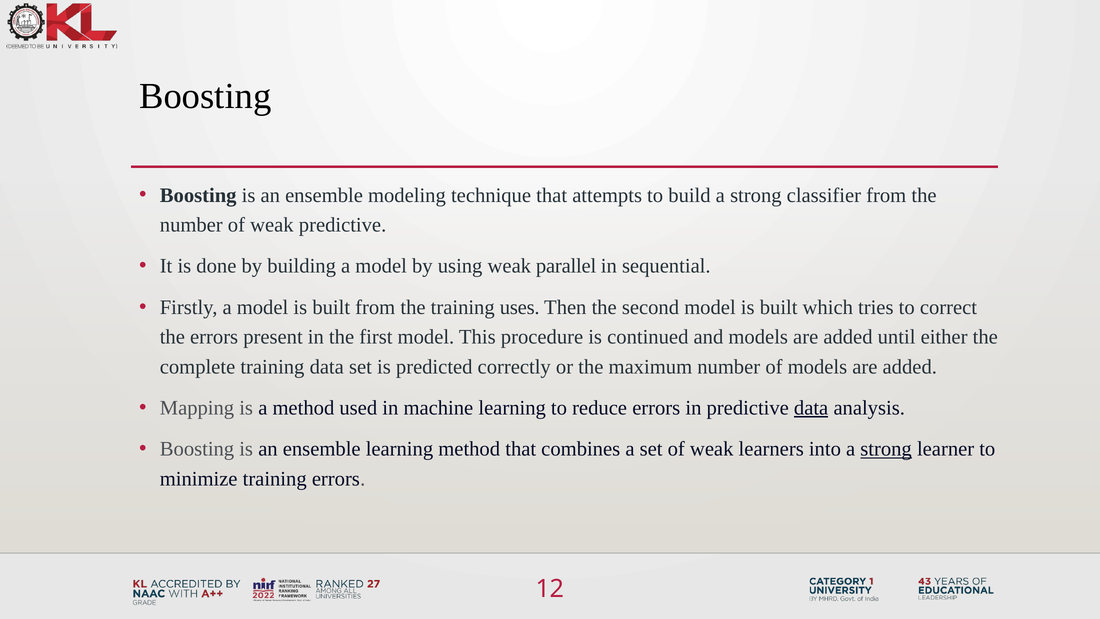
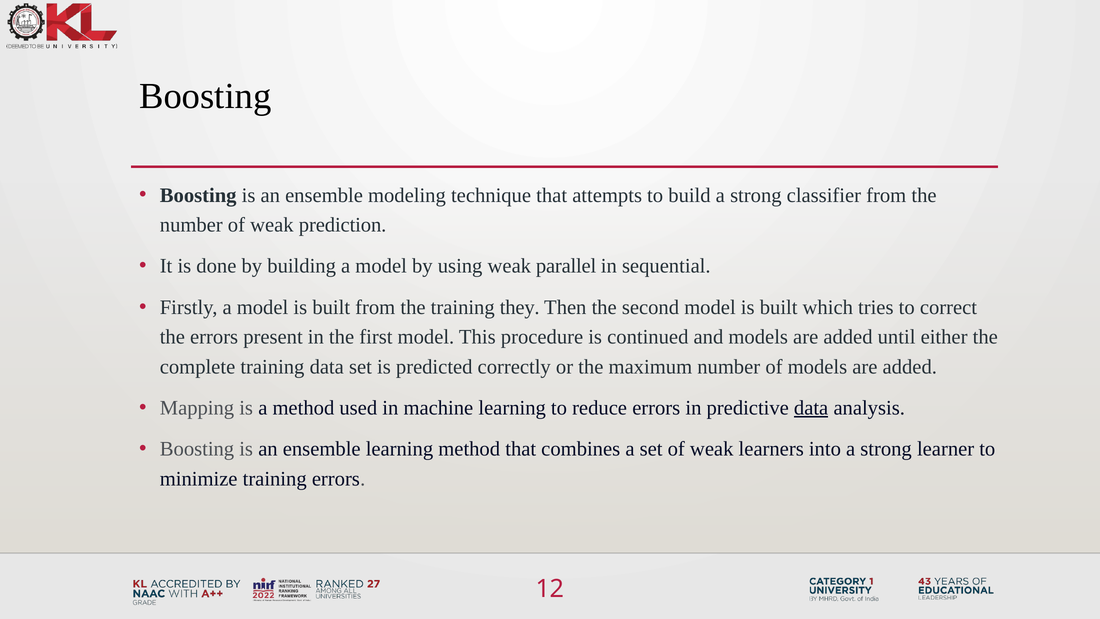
weak predictive: predictive -> prediction (343, 225)
uses: uses -> they (520, 307)
strong underline: present -> none (886, 449)
